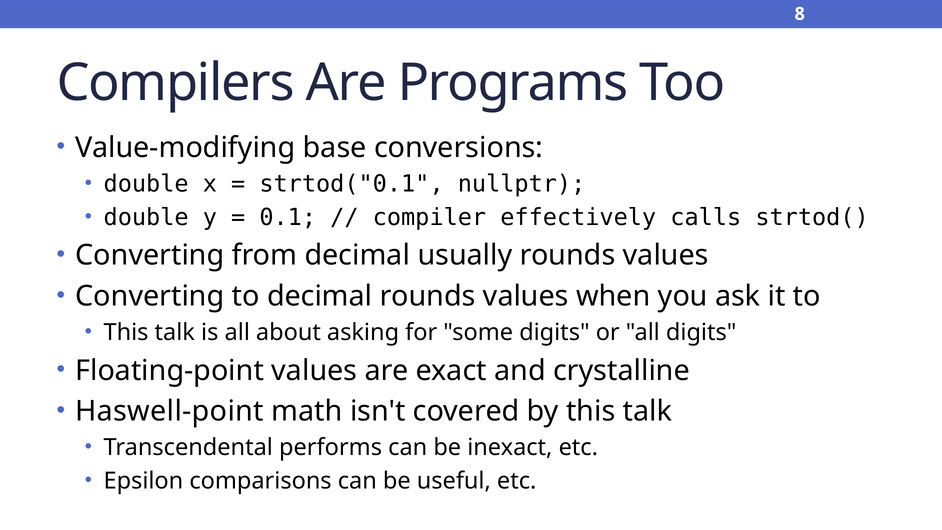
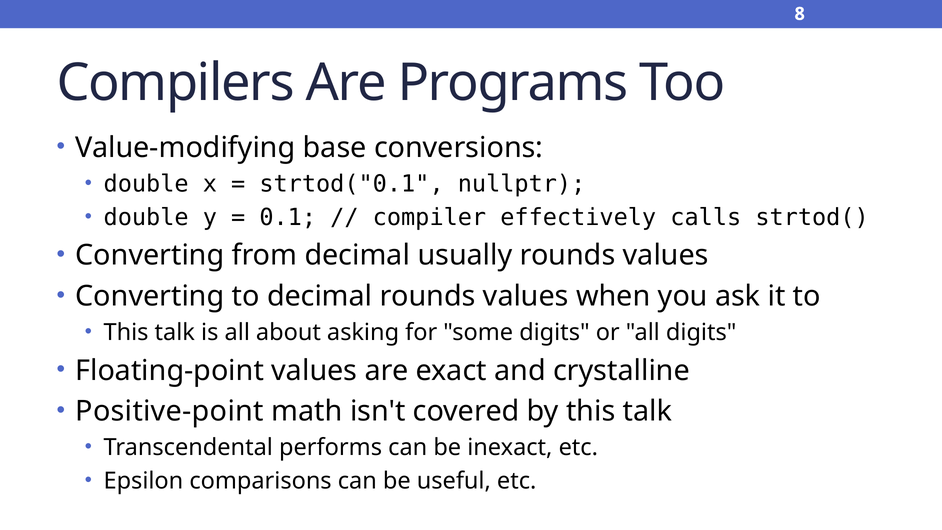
Haswell-point: Haswell-point -> Positive-point (170, 411)
